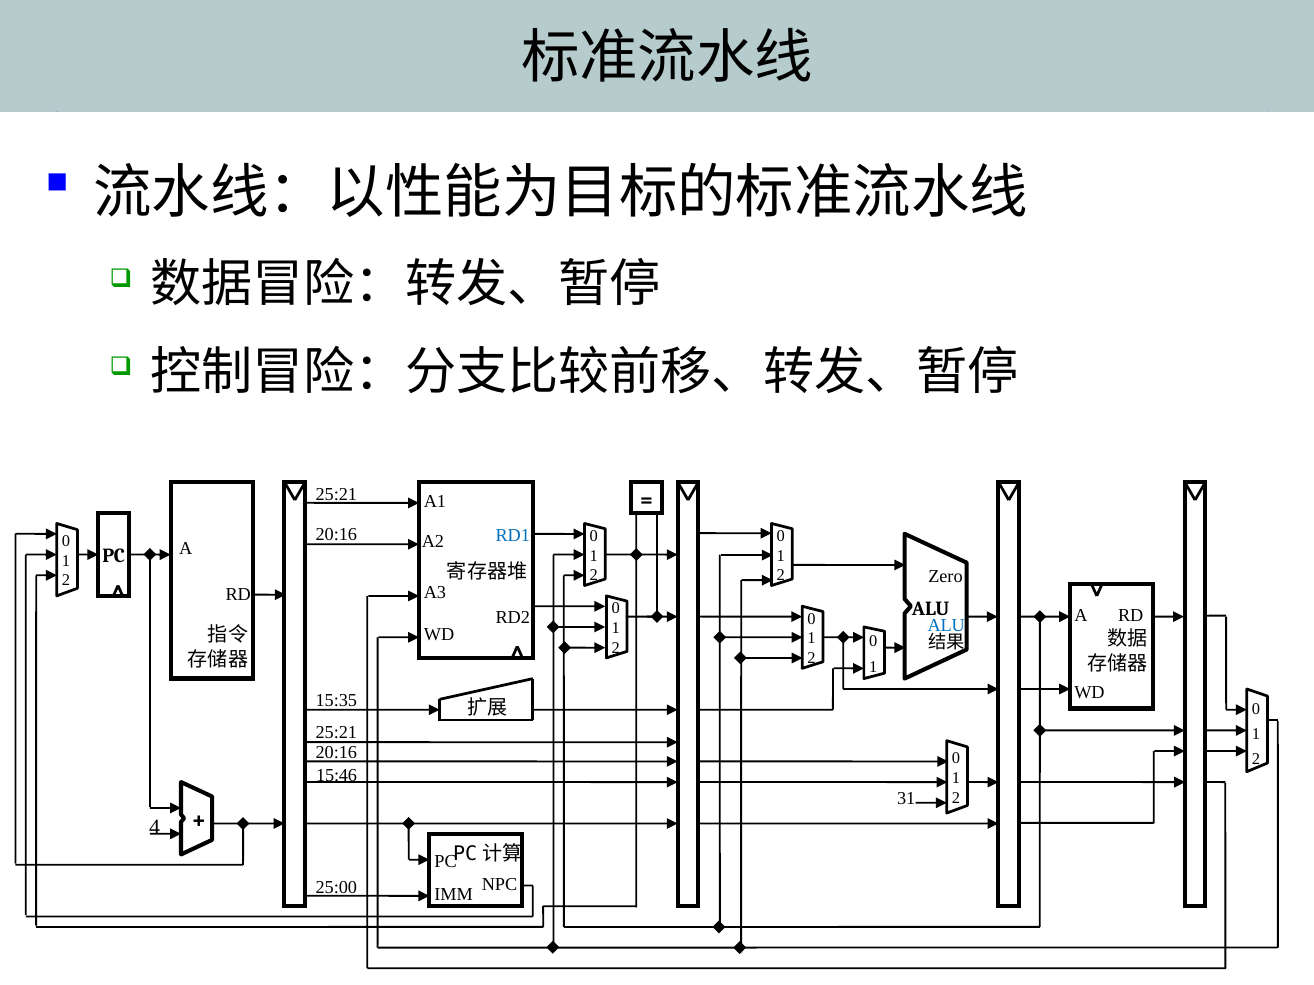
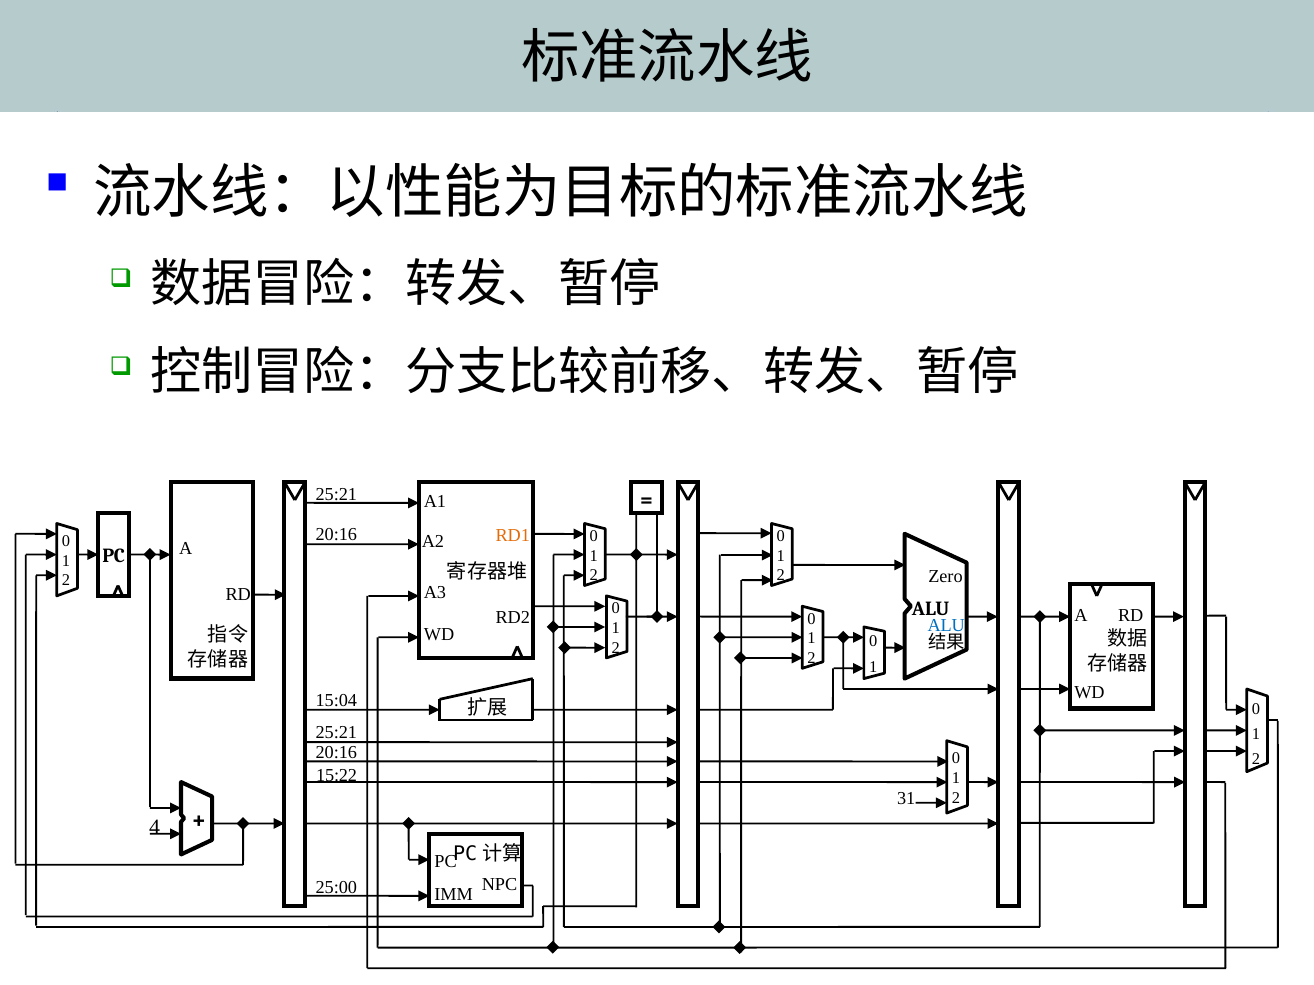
RD1 colour: blue -> orange (513, 536)
15:35: 15:35 -> 15:04 (336, 701)
15:46: 15:46 -> 15:22 (337, 775)
